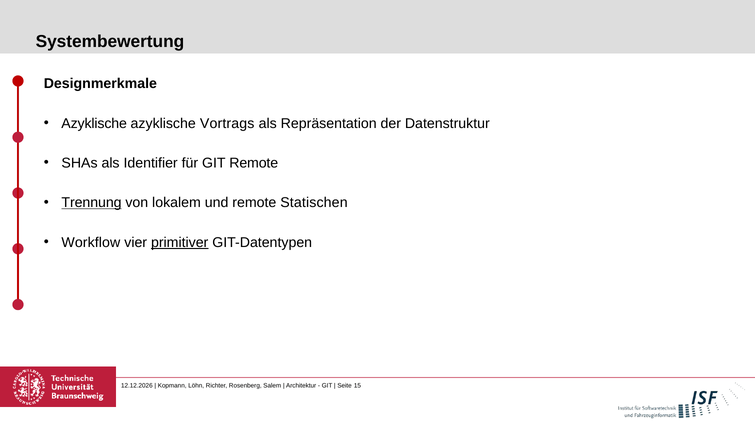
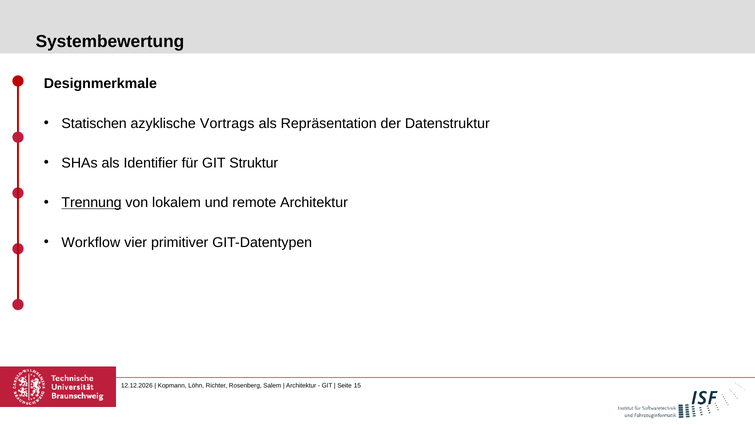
Azyklische: Azyklische -> Statischen (94, 123)
GIT Remote: Remote -> Struktur (254, 163)
remote Statischen: Statischen -> Architektur (314, 203)
primitiver underline: present -> none (180, 242)
